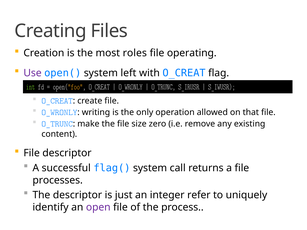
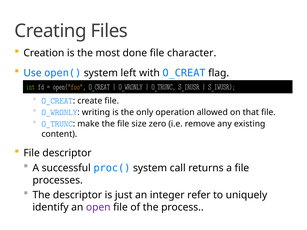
roles: roles -> done (135, 53)
operating: operating -> character (192, 53)
Use colour: purple -> blue (33, 73)
flag(: flag( -> proc( (112, 168)
